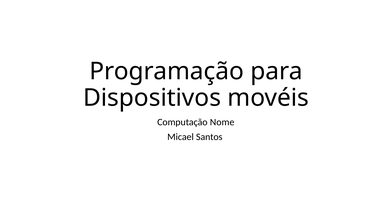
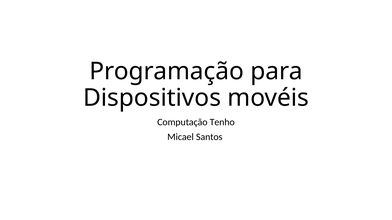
Nome: Nome -> Tenho (222, 123)
